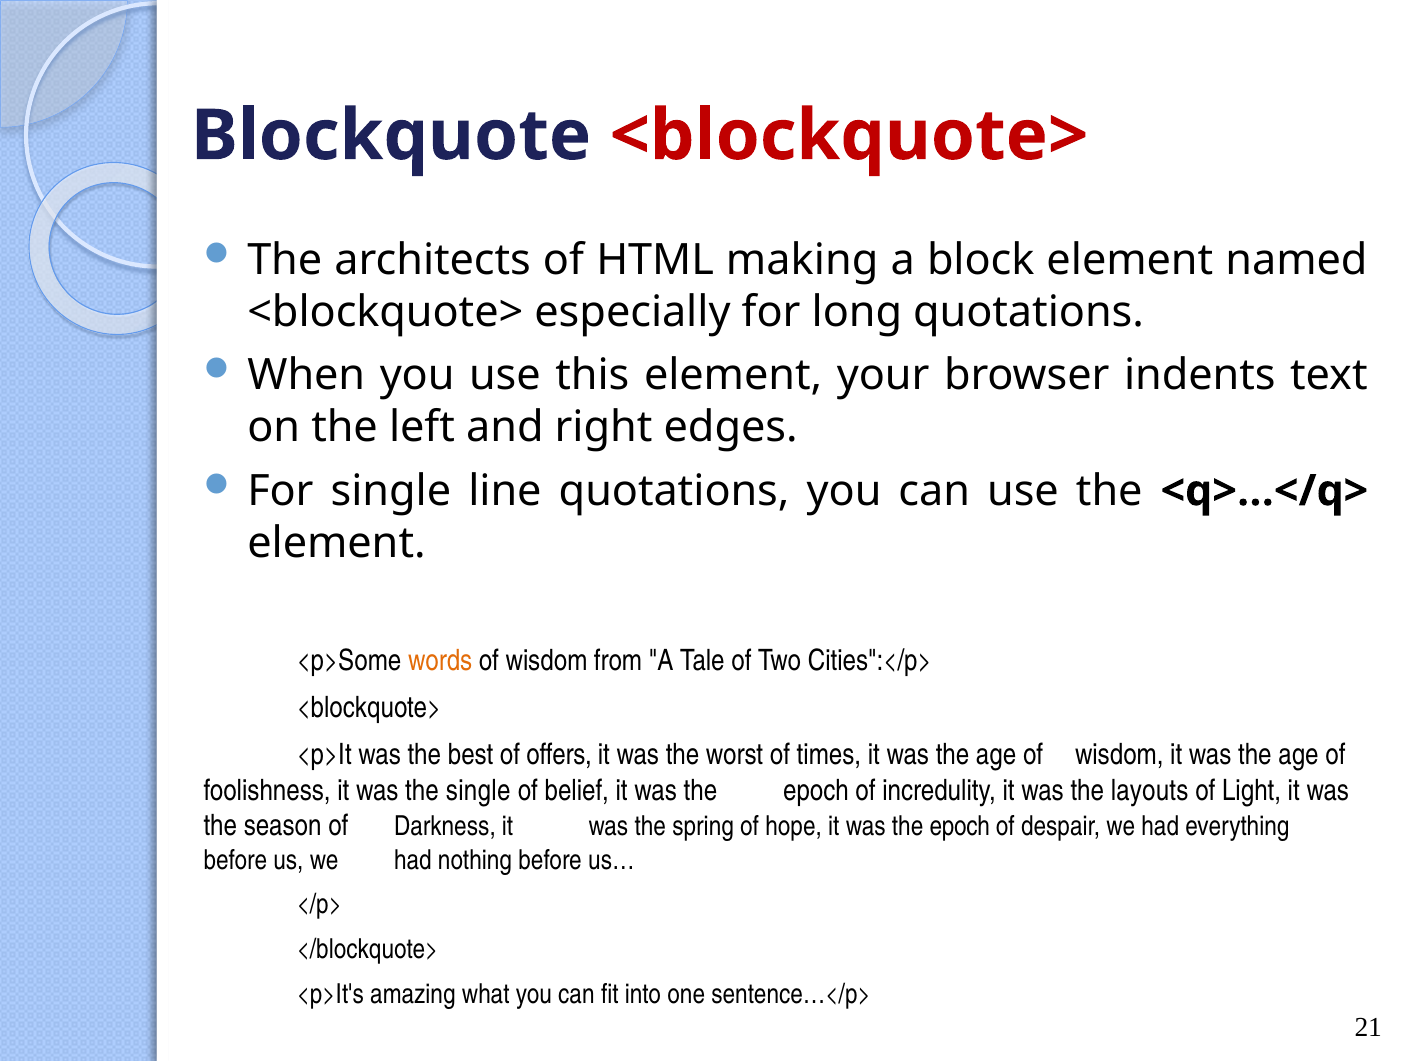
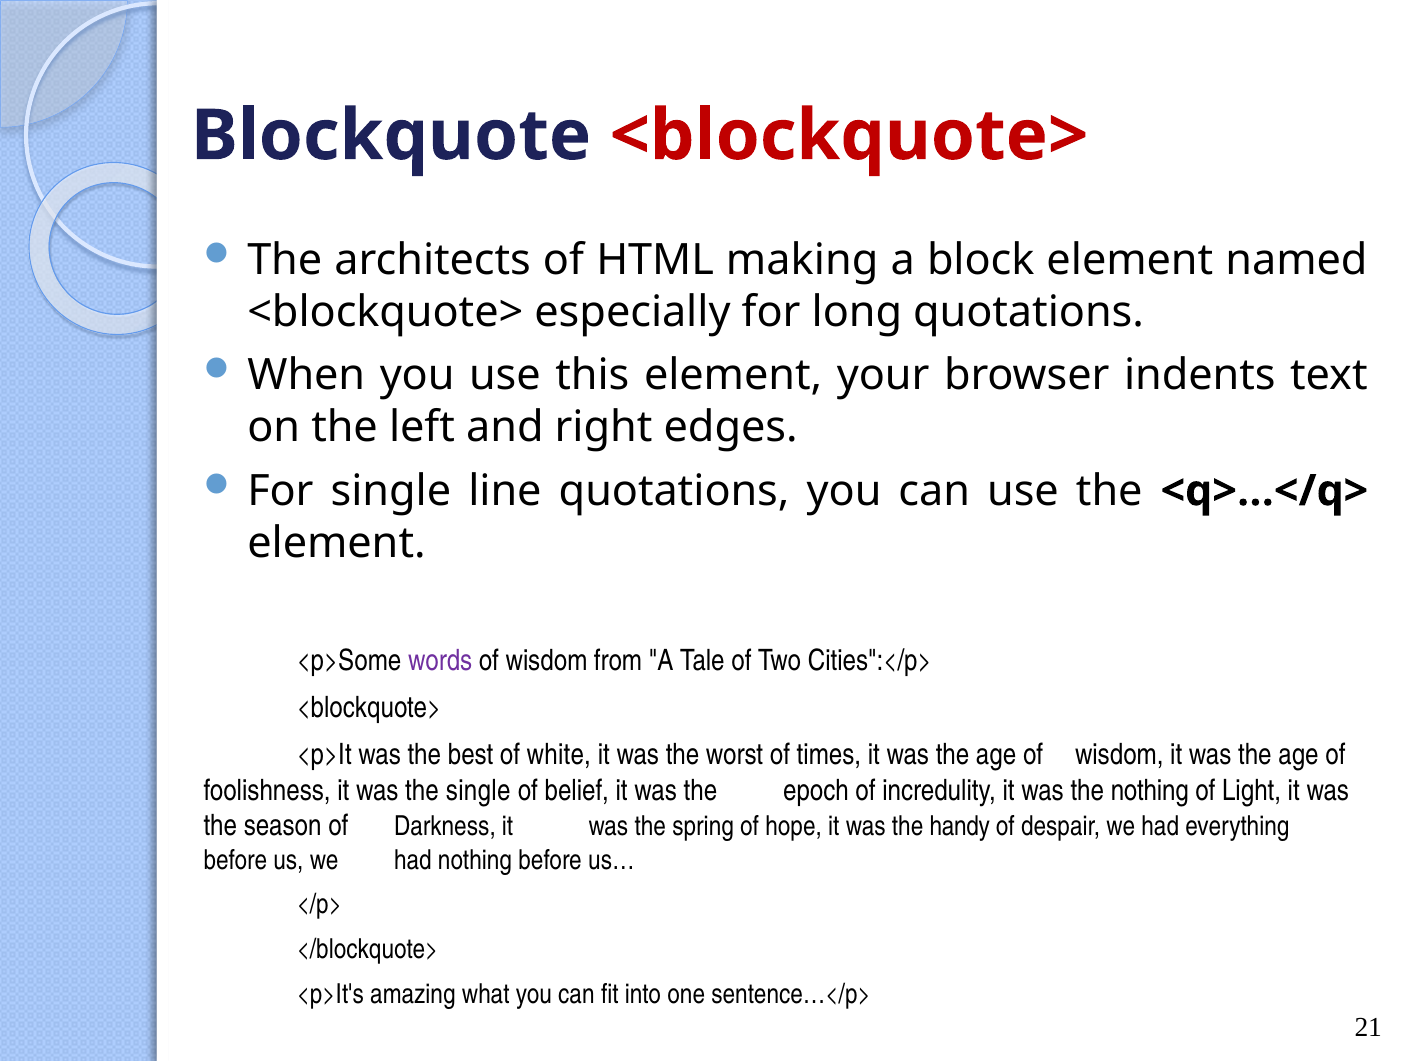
words colour: orange -> purple (440, 661)
offers: offers -> white (559, 755)
the layouts: layouts -> nothing (1150, 791)
epoch: epoch -> handy (960, 827)
